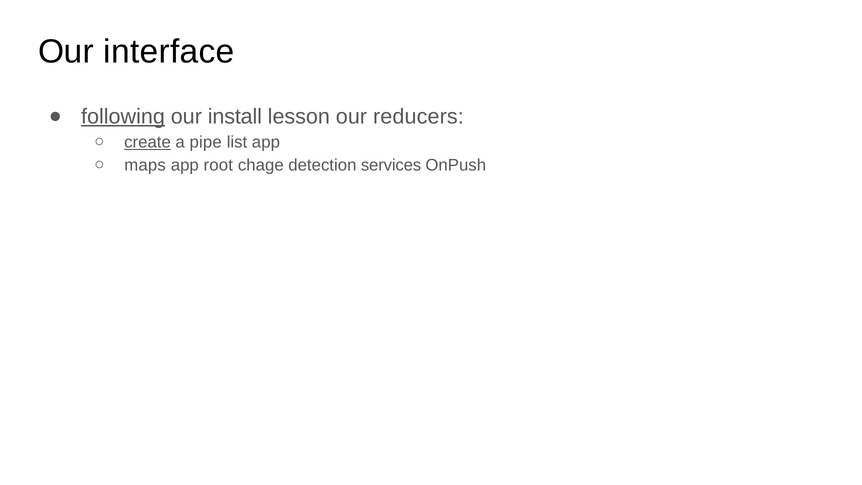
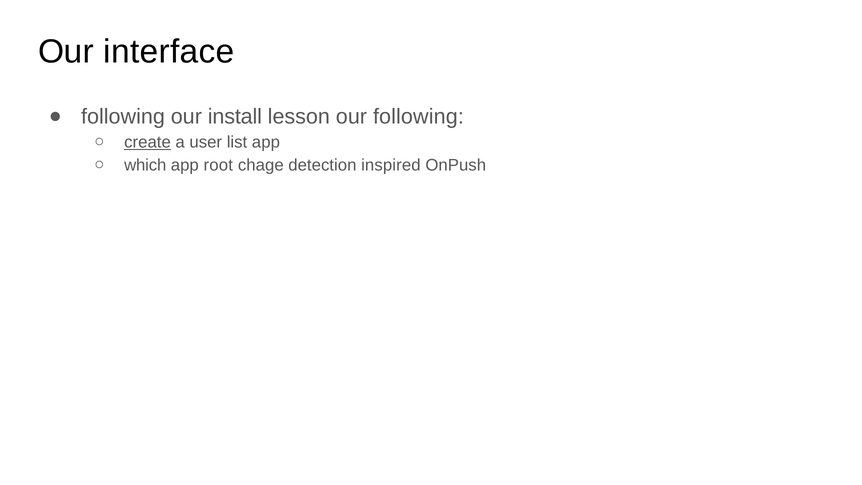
following underline: present -> none (123, 117)
our reducers: reducers -> following (418, 117)
pipe: pipe -> user (206, 142)
maps: maps -> which (145, 165)
services: services -> inspired (391, 165)
